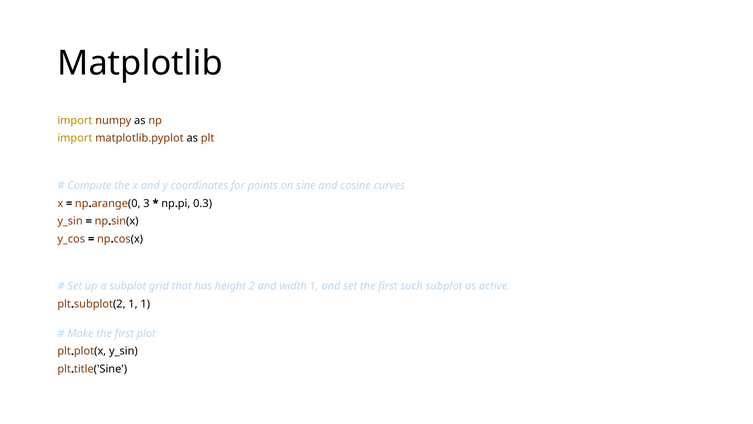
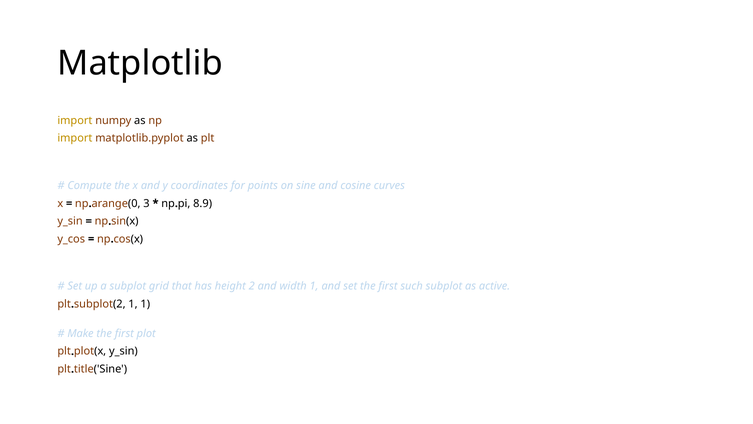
0.3: 0.3 -> 8.9 (203, 203)
